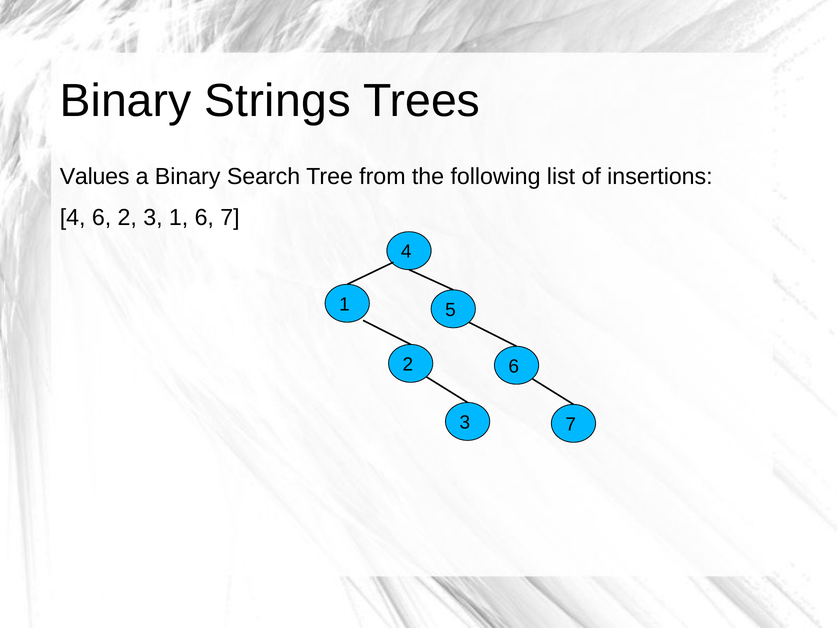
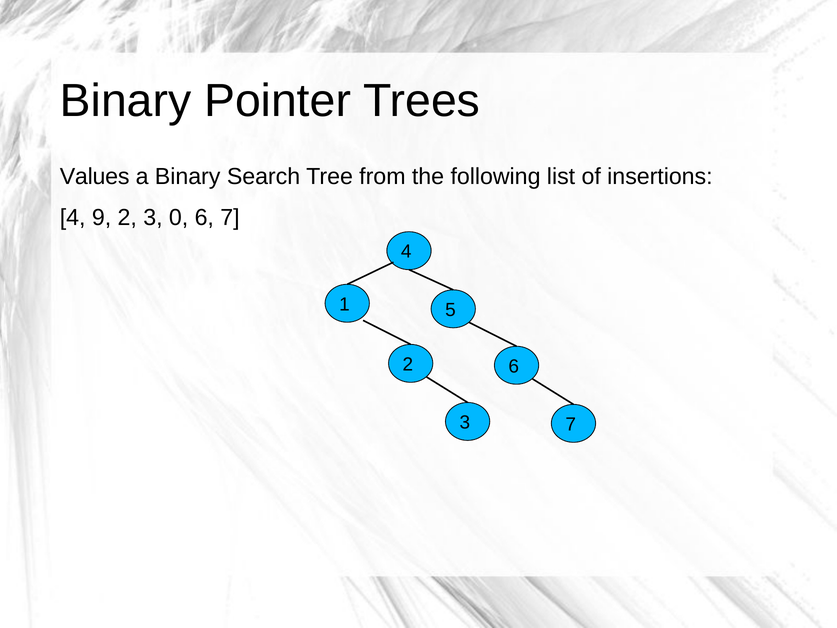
Strings: Strings -> Pointer (278, 101)
4 6: 6 -> 9 (102, 218)
3 1: 1 -> 0 (179, 218)
